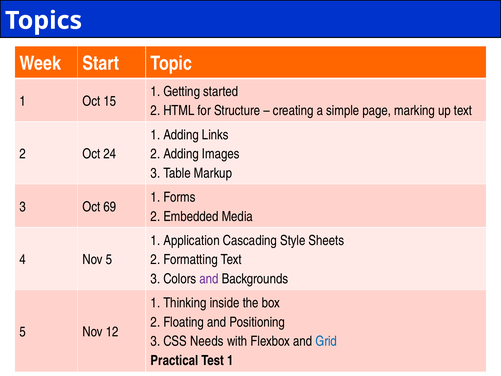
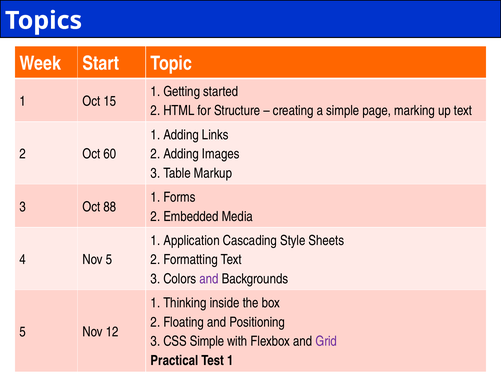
24: 24 -> 60 (110, 154)
69: 69 -> 88 (110, 207)
CSS Needs: Needs -> Simple (207, 341)
Grid colour: blue -> purple (326, 341)
